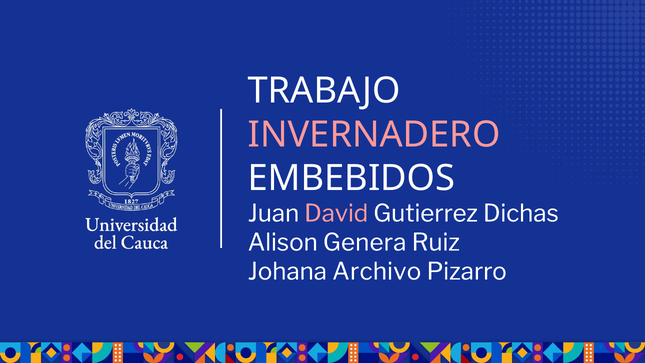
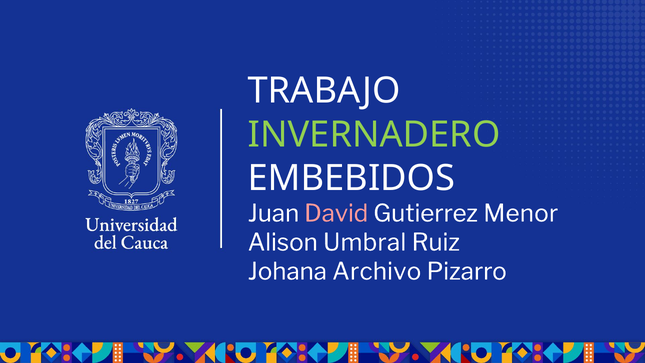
INVERNADERO colour: pink -> light green (374, 134)
Dichas: Dichas -> Menor (521, 213)
Genera: Genera -> Umbral (365, 242)
